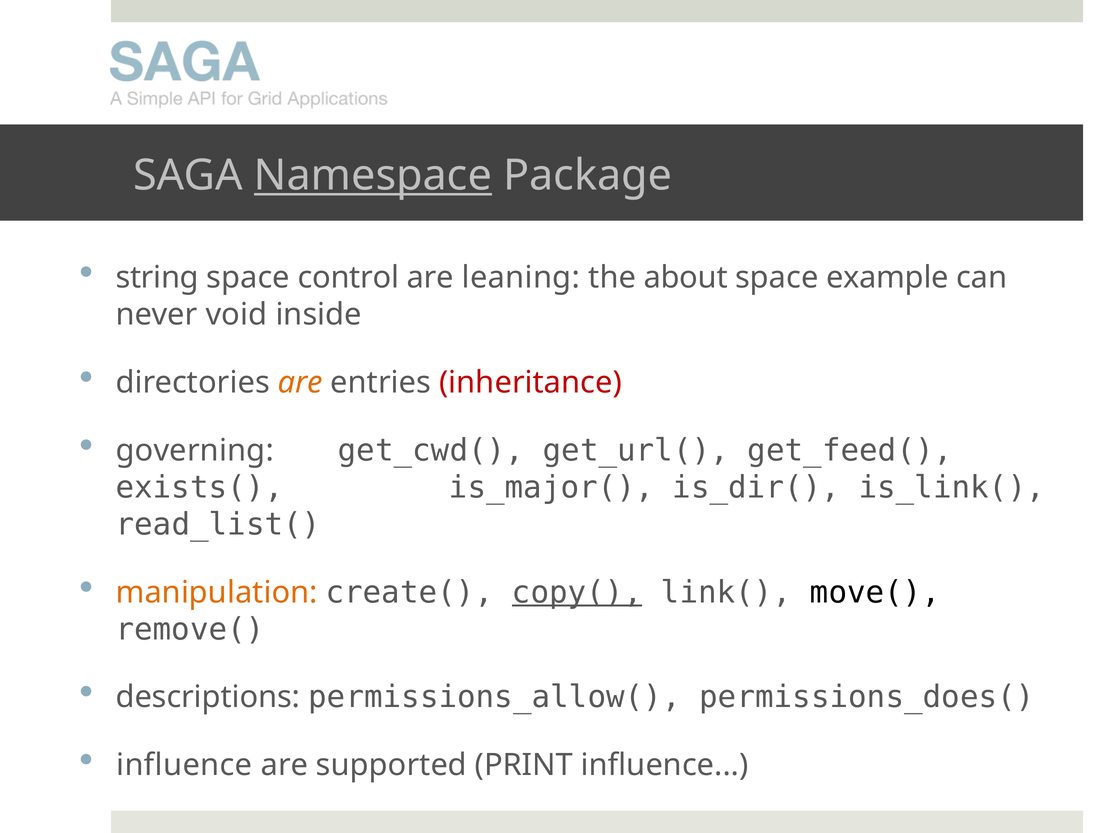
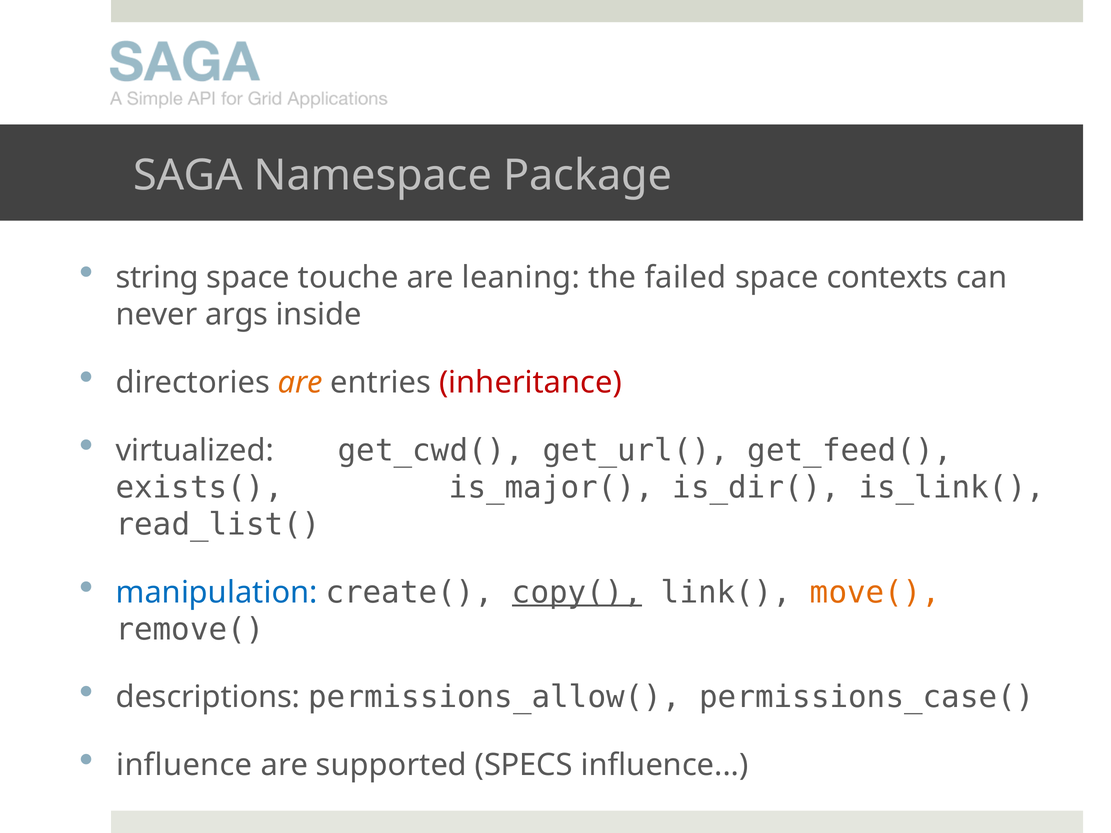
Namespace underline: present -> none (373, 176)
control: control -> touche (348, 278)
about: about -> failed (685, 278)
example: example -> contexts (887, 278)
void: void -> args (237, 315)
governing: governing -> virtualized (195, 450)
manipulation colour: orange -> blue (217, 593)
move( colour: black -> orange (875, 593)
permissions_does(: permissions_does( -> permissions_case( (867, 697)
PRINT: PRINT -> SPECS (524, 765)
